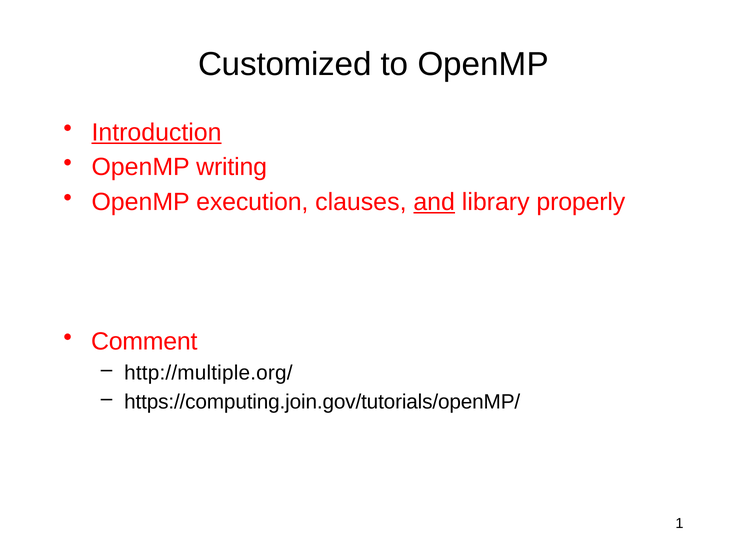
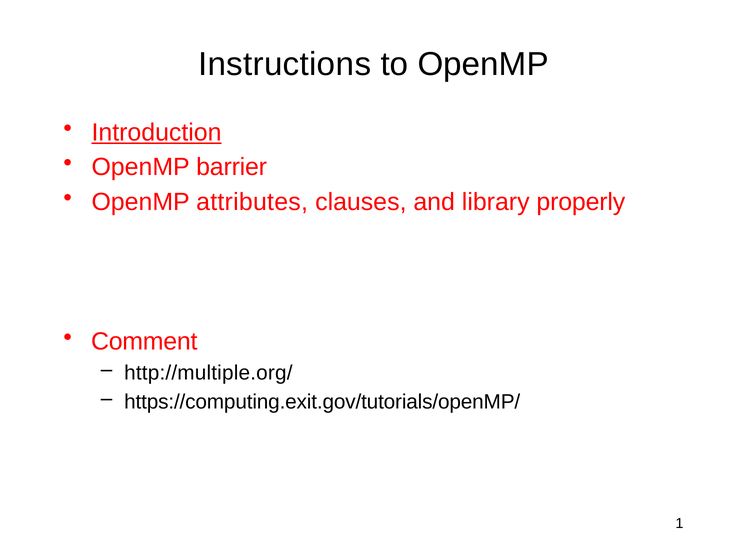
Customized: Customized -> Instructions (285, 65)
writing: writing -> barrier (232, 167)
execution: execution -> attributes (252, 202)
and underline: present -> none (434, 202)
https://computing.join.gov/tutorials/openMP/: https://computing.join.gov/tutorials/openMP/ -> https://computing.exit.gov/tutorials/openMP/ (322, 402)
